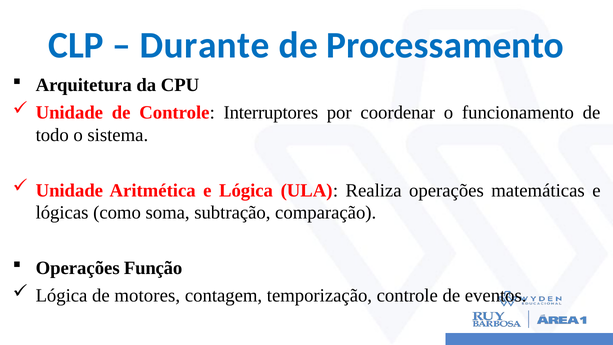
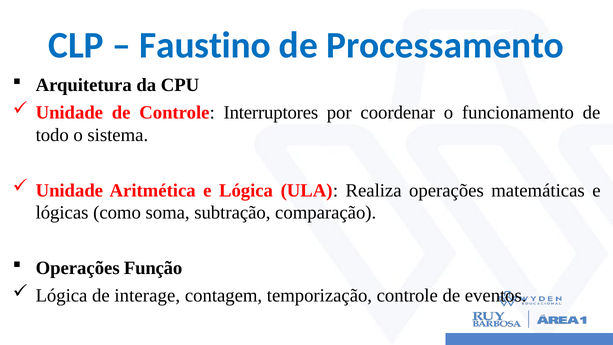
Durante: Durante -> Faustino (205, 45)
motores: motores -> interage (147, 295)
